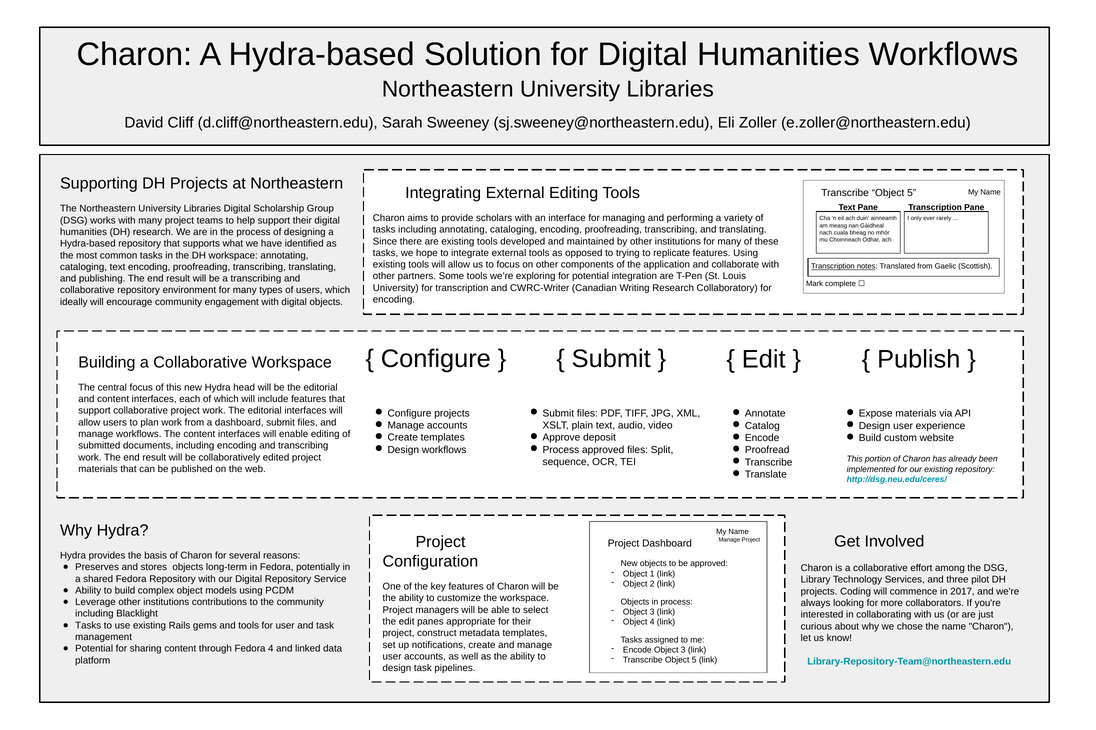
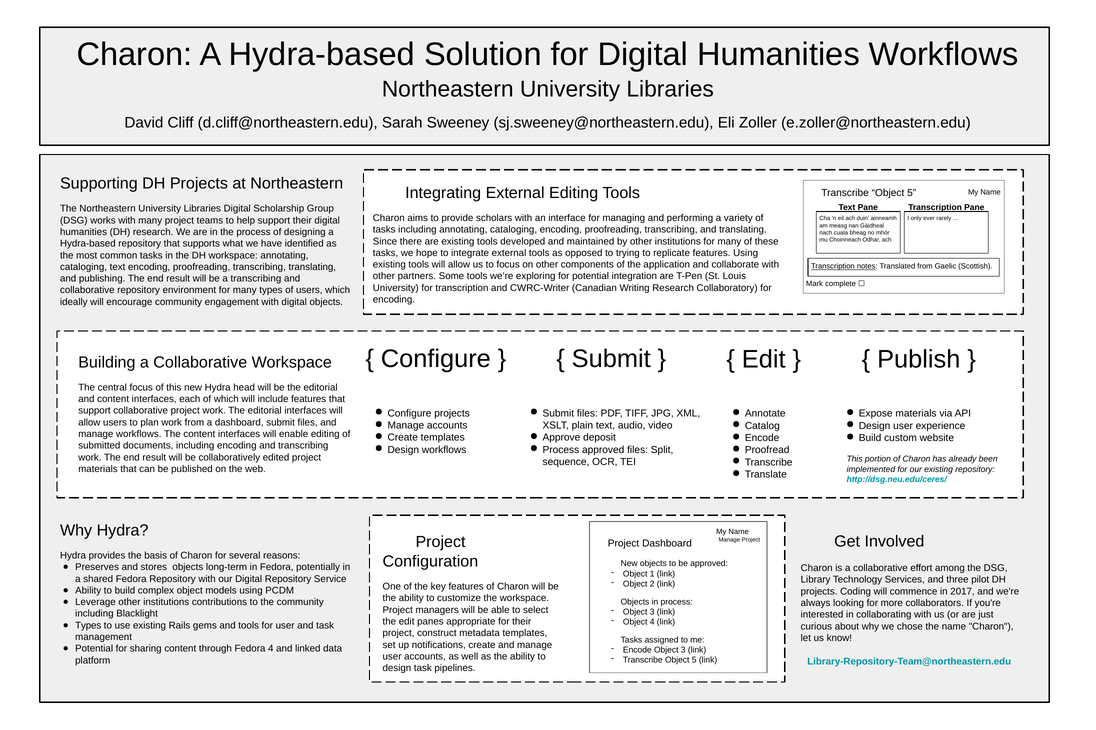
Tasks: Tasks -> Types (88, 626)
